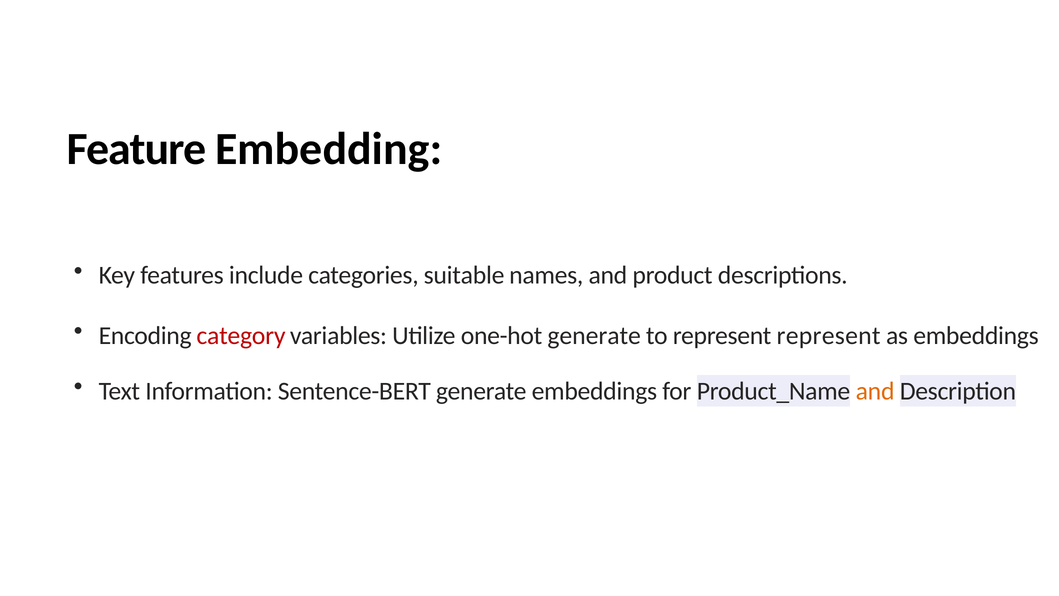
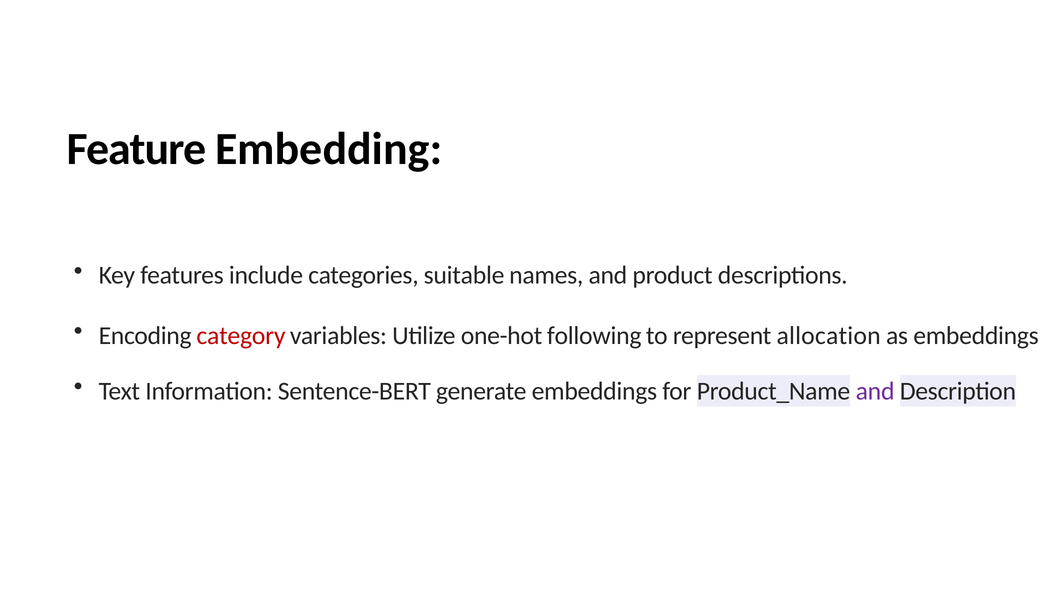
one-hot generate: generate -> following (594, 335)
represent represent: represent -> allocation (829, 335)
and colour: orange -> purple (875, 391)
